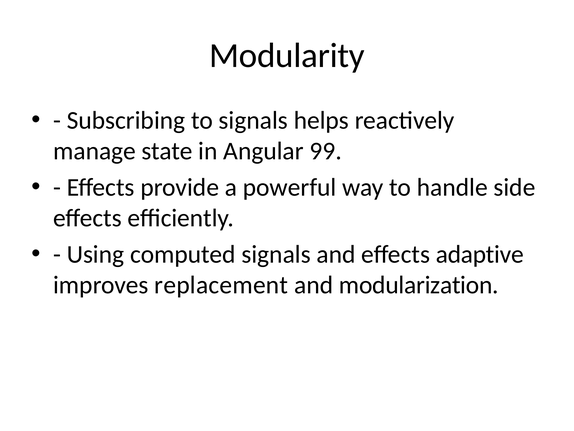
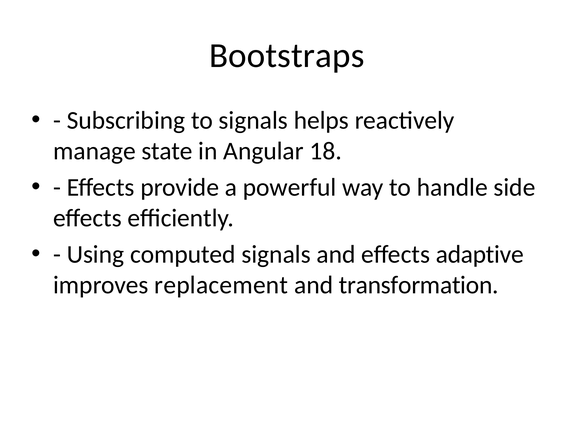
Modularity: Modularity -> Bootstraps (287, 56)
99: 99 -> 18 (326, 151)
modularization: modularization -> transformation (419, 285)
